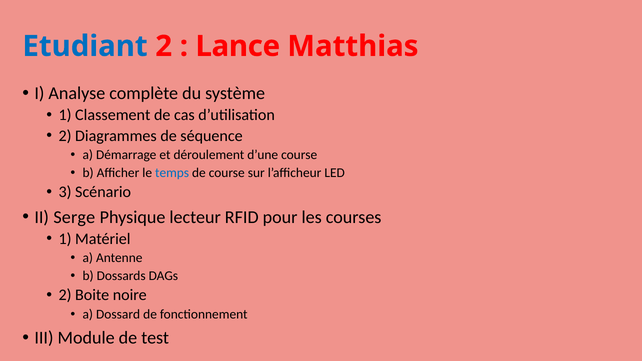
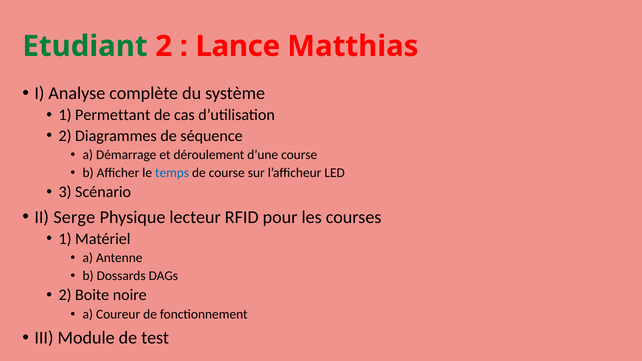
Etudiant colour: blue -> green (85, 46)
Classement: Classement -> Permettant (113, 115)
Dossard: Dossard -> Coureur (118, 314)
